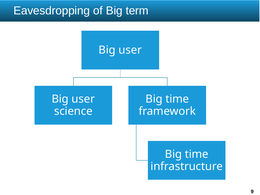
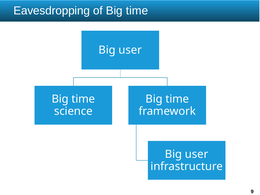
of Big term: term -> time (137, 11)
user: user -> time (83, 99)
time: time -> user (197, 154)
